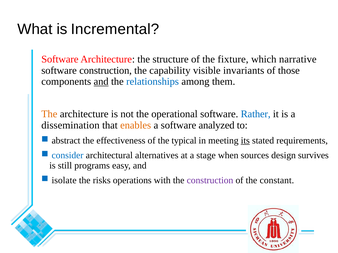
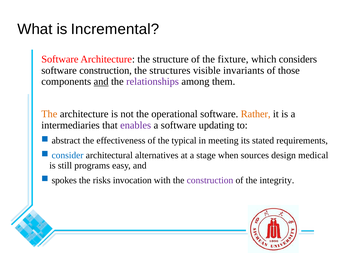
narrative: narrative -> considers (298, 59)
capability: capability -> structures (170, 71)
relationships colour: blue -> purple (153, 82)
Rather colour: blue -> orange (256, 114)
dissemination: dissemination -> intermediaries (71, 125)
enables colour: orange -> purple (136, 125)
analyzed: analyzed -> updating (217, 125)
its underline: present -> none (245, 141)
survives: survives -> medical (313, 156)
isolate: isolate -> spokes (64, 181)
operations: operations -> invocation (132, 181)
constant: constant -> integrity (277, 181)
